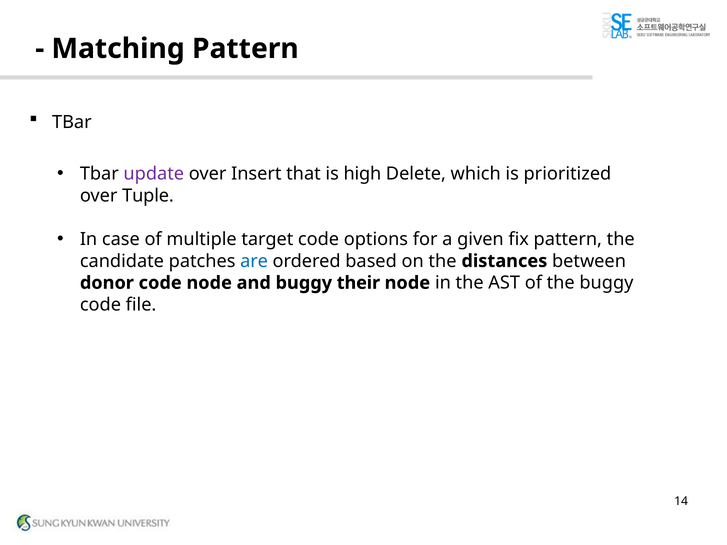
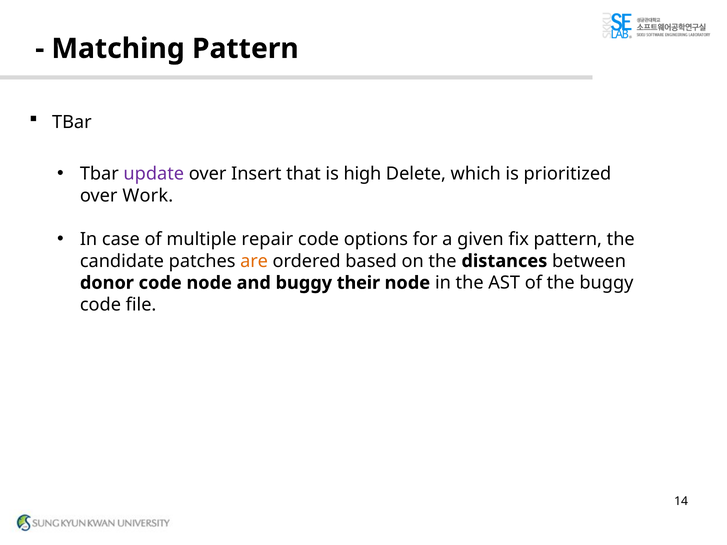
Tuple: Tuple -> Work (148, 196)
target: target -> repair (267, 239)
are colour: blue -> orange (254, 261)
